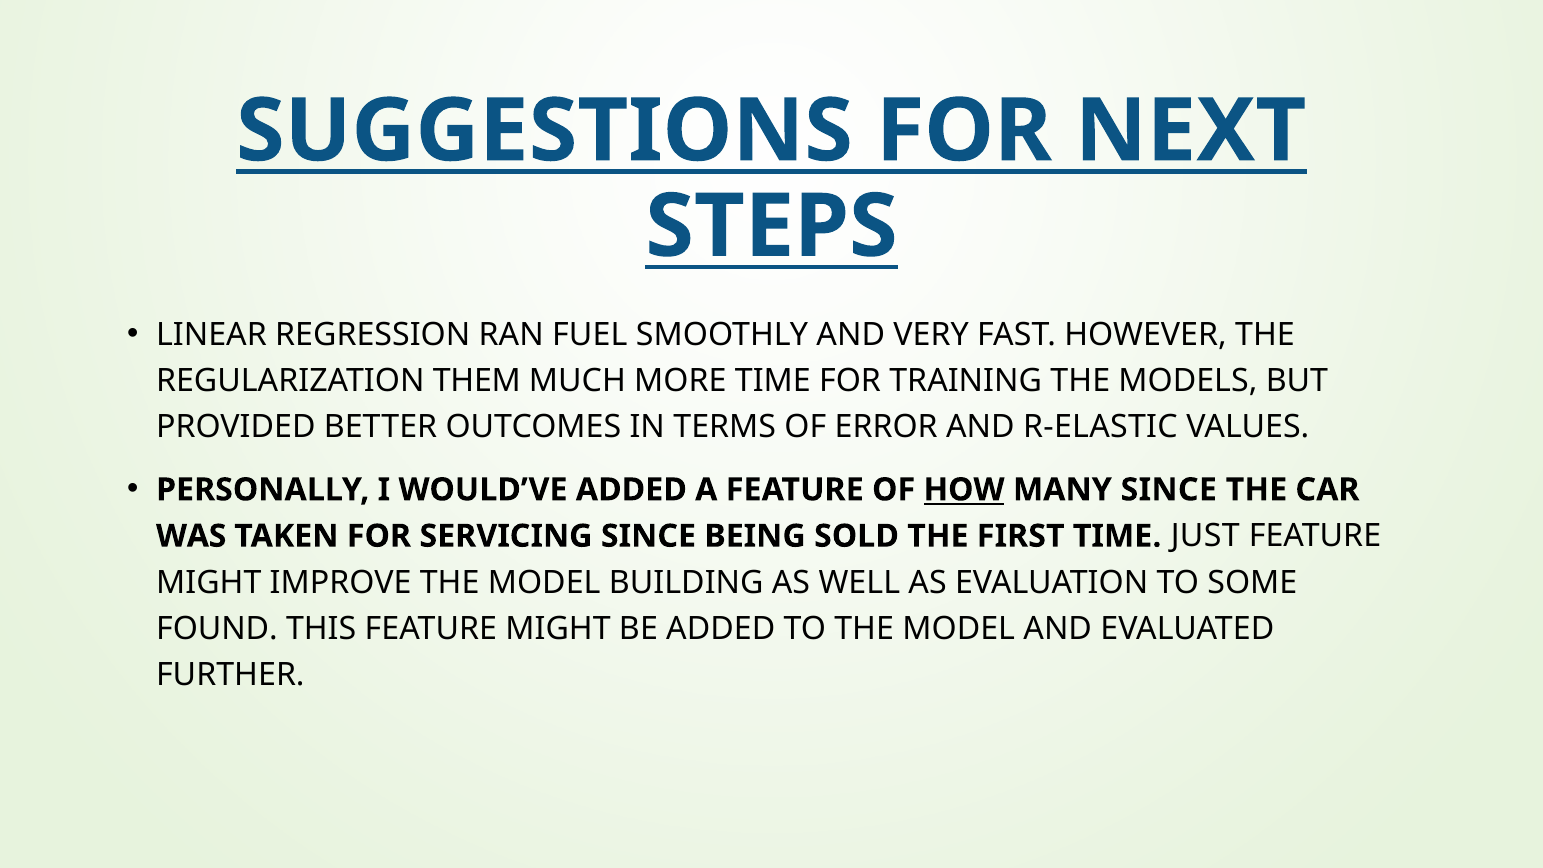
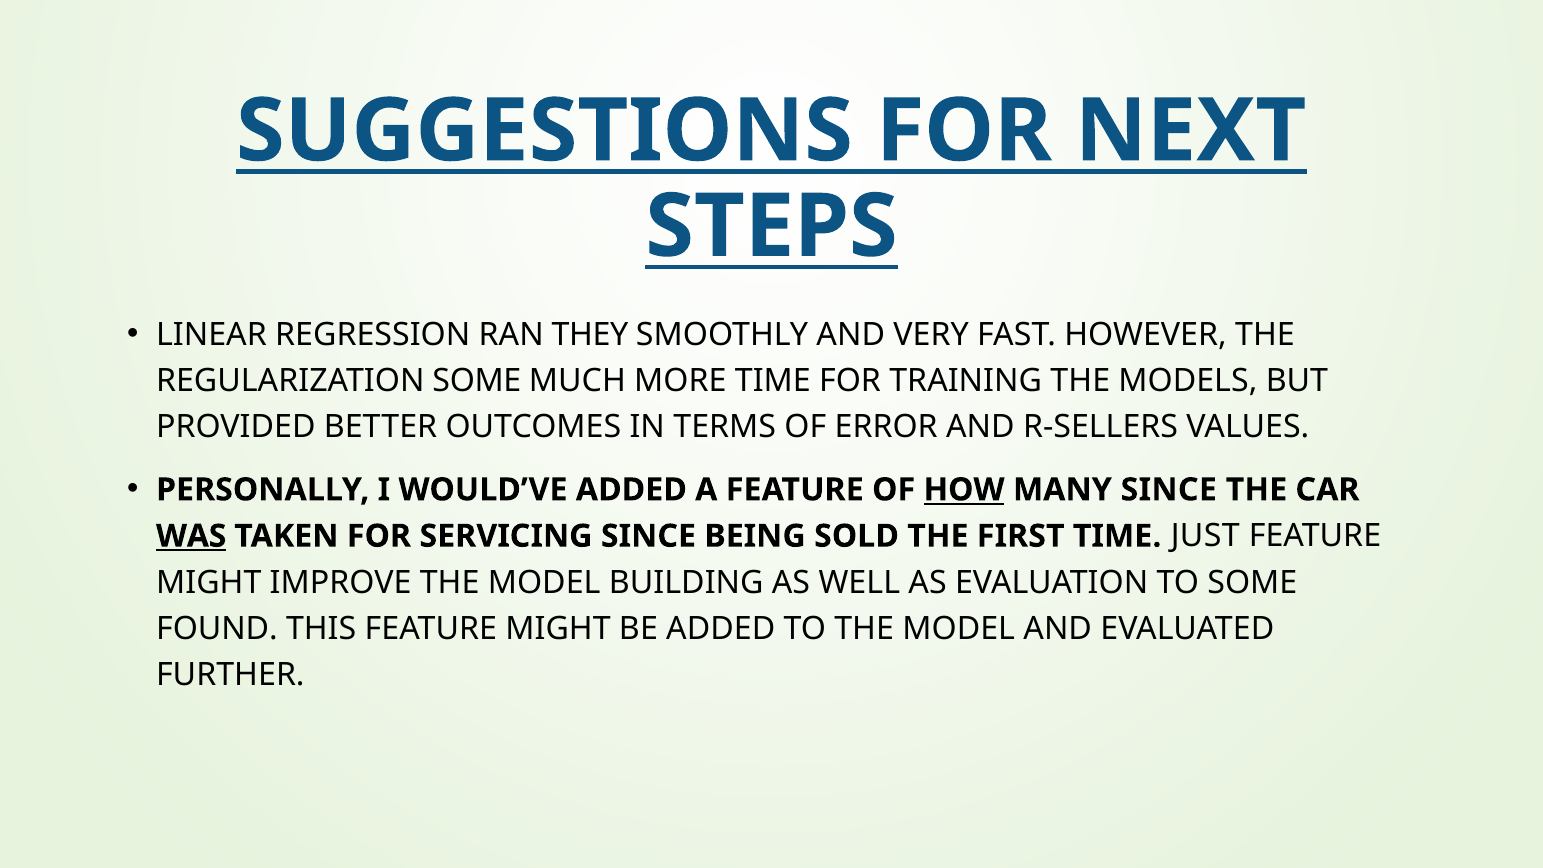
FUEL: FUEL -> THEY (590, 335)
REGULARIZATION THEM: THEM -> SOME (477, 381)
R-ELASTIC: R-ELASTIC -> R-SELLERS (1101, 427)
WAS underline: none -> present (191, 536)
